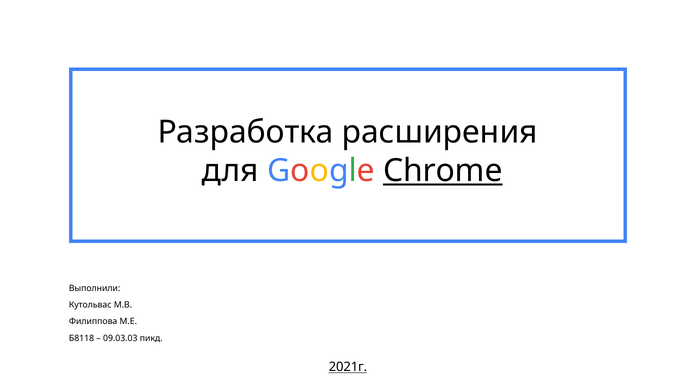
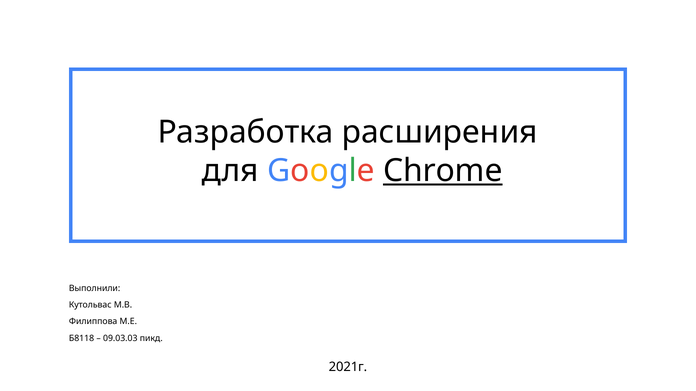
2021г underline: present -> none (348, 368)
